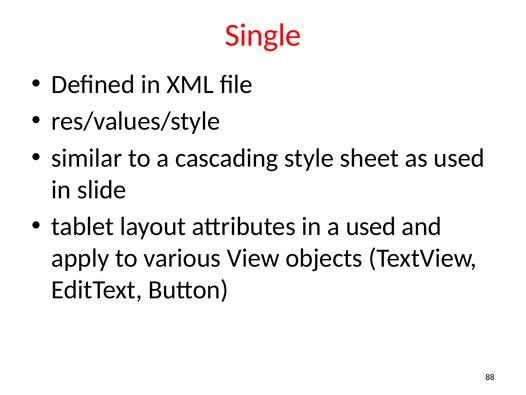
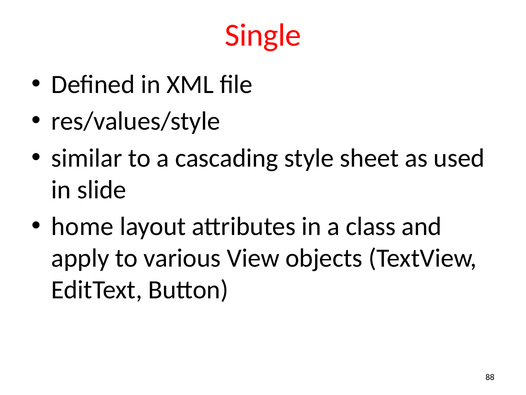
tablet: tablet -> home (82, 226)
a used: used -> class (371, 226)
